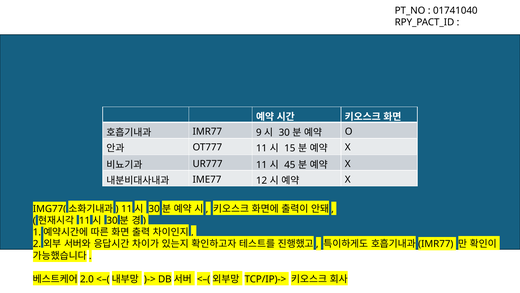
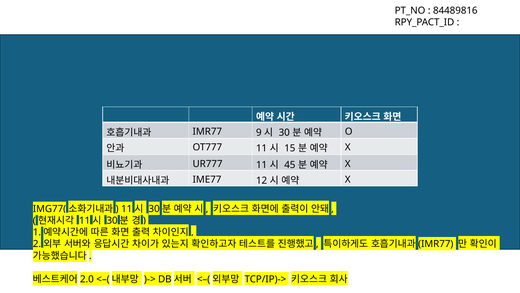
01741040: 01741040 -> 84489816 (455, 10)
